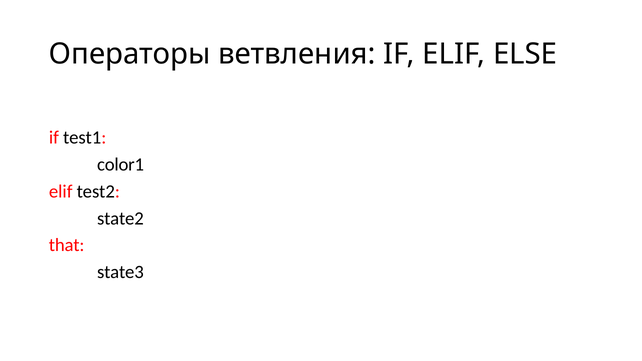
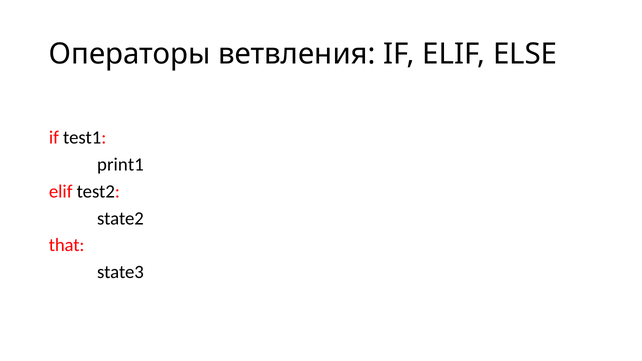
color1: color1 -> print1 (120, 165)
